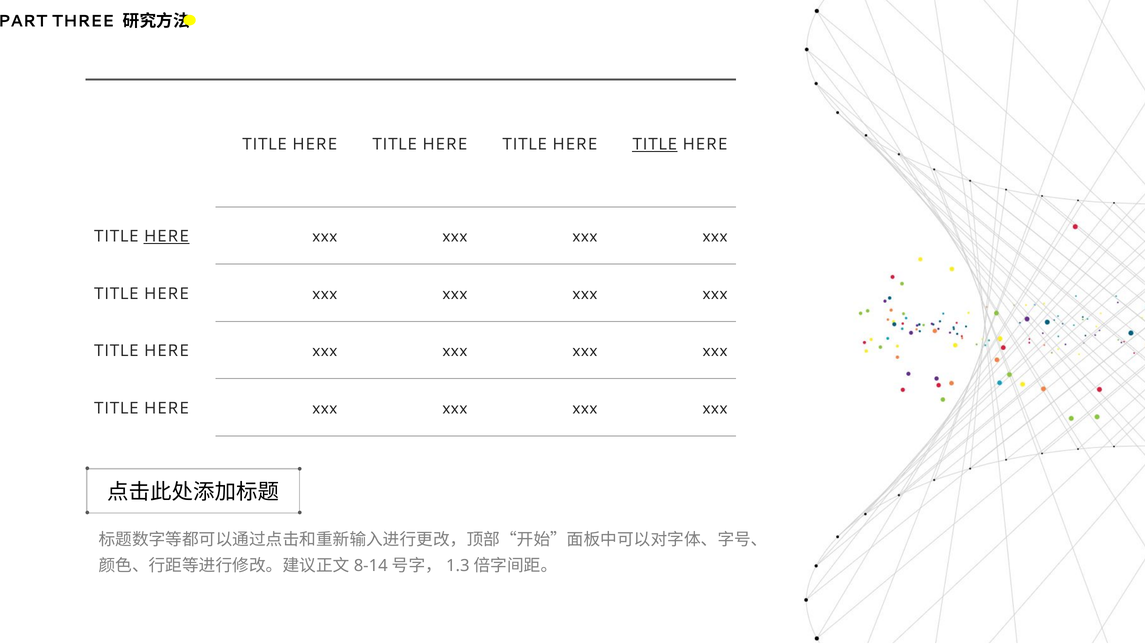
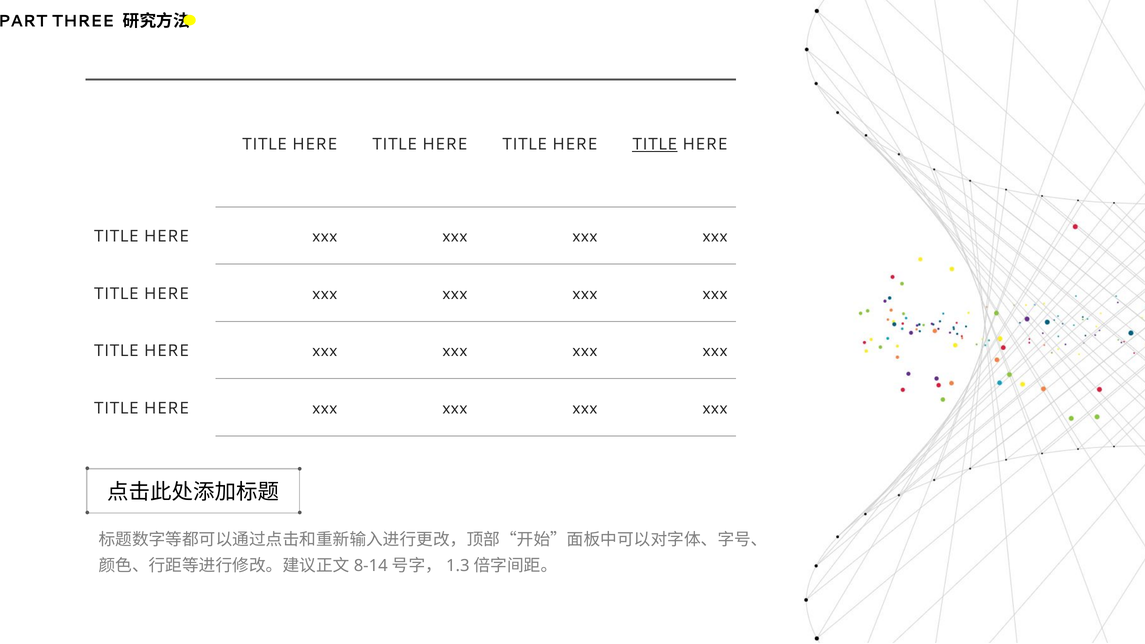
HERE underline: present -> none (166, 236)
